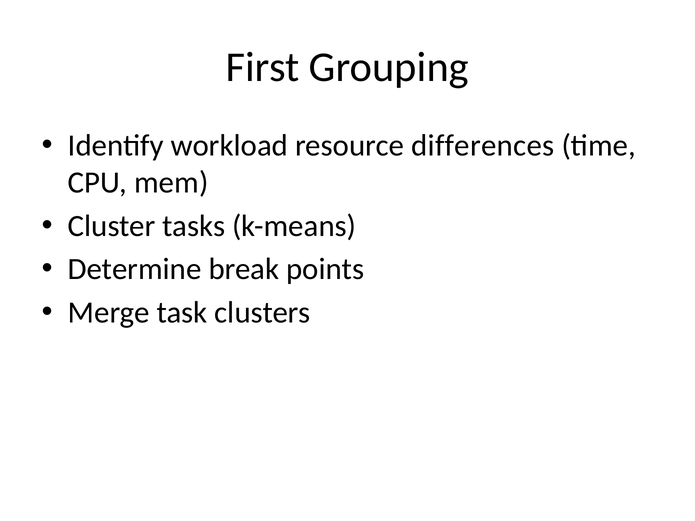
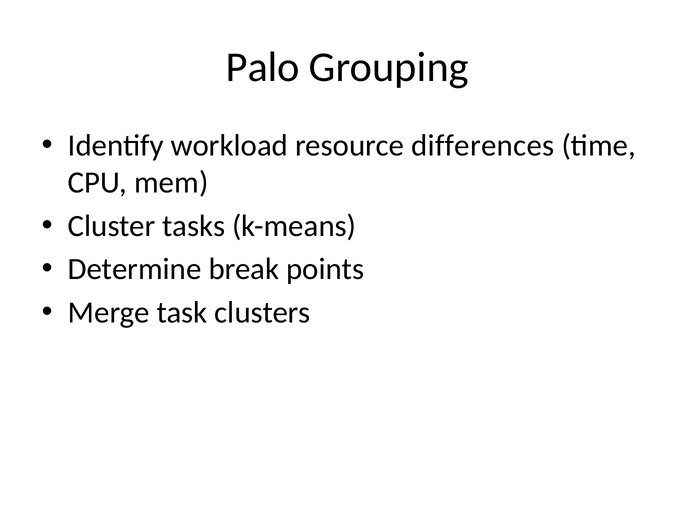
First: First -> Palo (263, 67)
